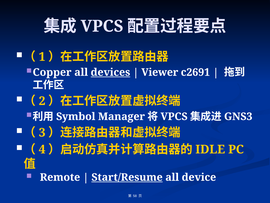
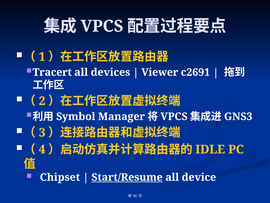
Copper: Copper -> Tracert (52, 72)
devices underline: present -> none (110, 72)
Remote: Remote -> Chipset (60, 177)
